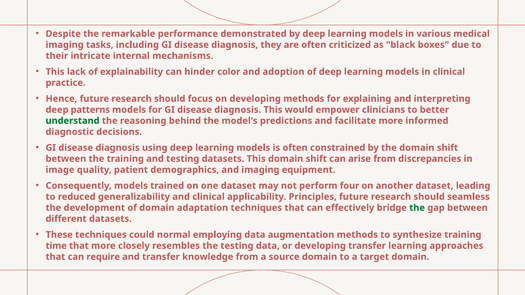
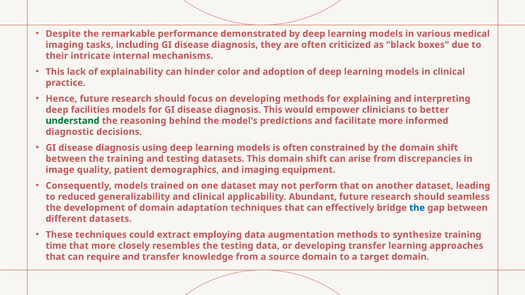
patterns: patterns -> facilities (90, 110)
perform four: four -> that (350, 186)
Principles: Principles -> Abundant (313, 197)
the colour: green -> blue (417, 208)
normal: normal -> extract (174, 235)
